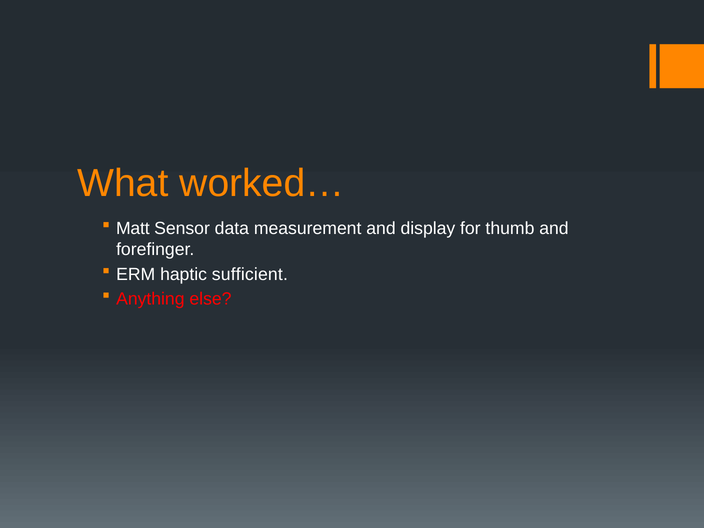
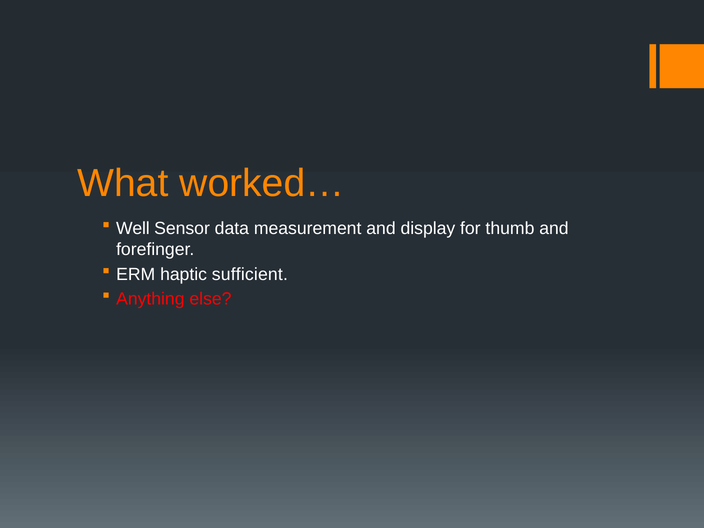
Matt: Matt -> Well (133, 229)
